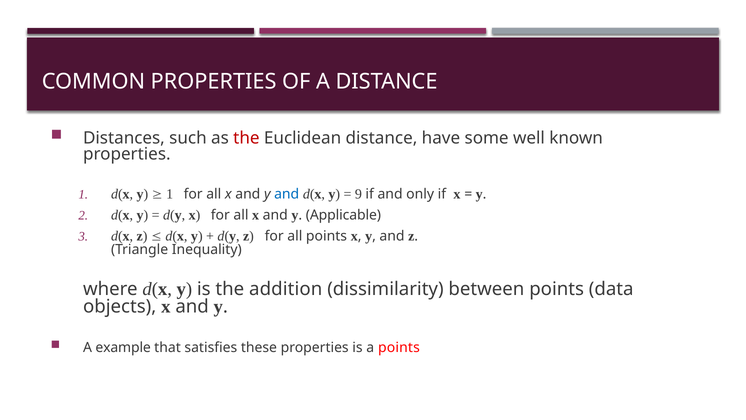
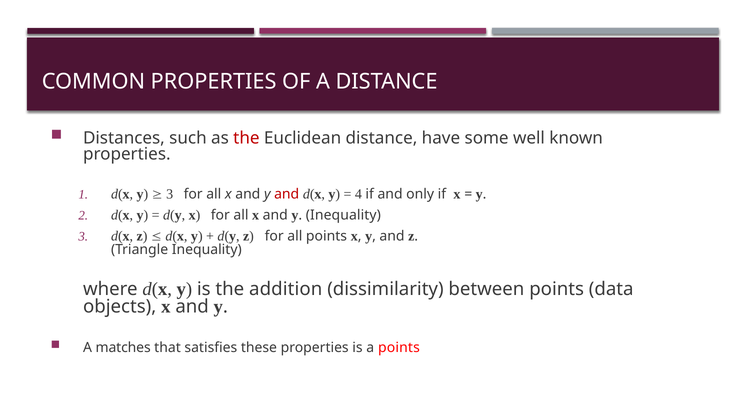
1: 1 -> 3 (170, 194)
and colour: blue -> red (287, 194)
9: 9 -> 4 (358, 194)
Applicable: Applicable -> Inequality (343, 215)
example: example -> matches (123, 347)
